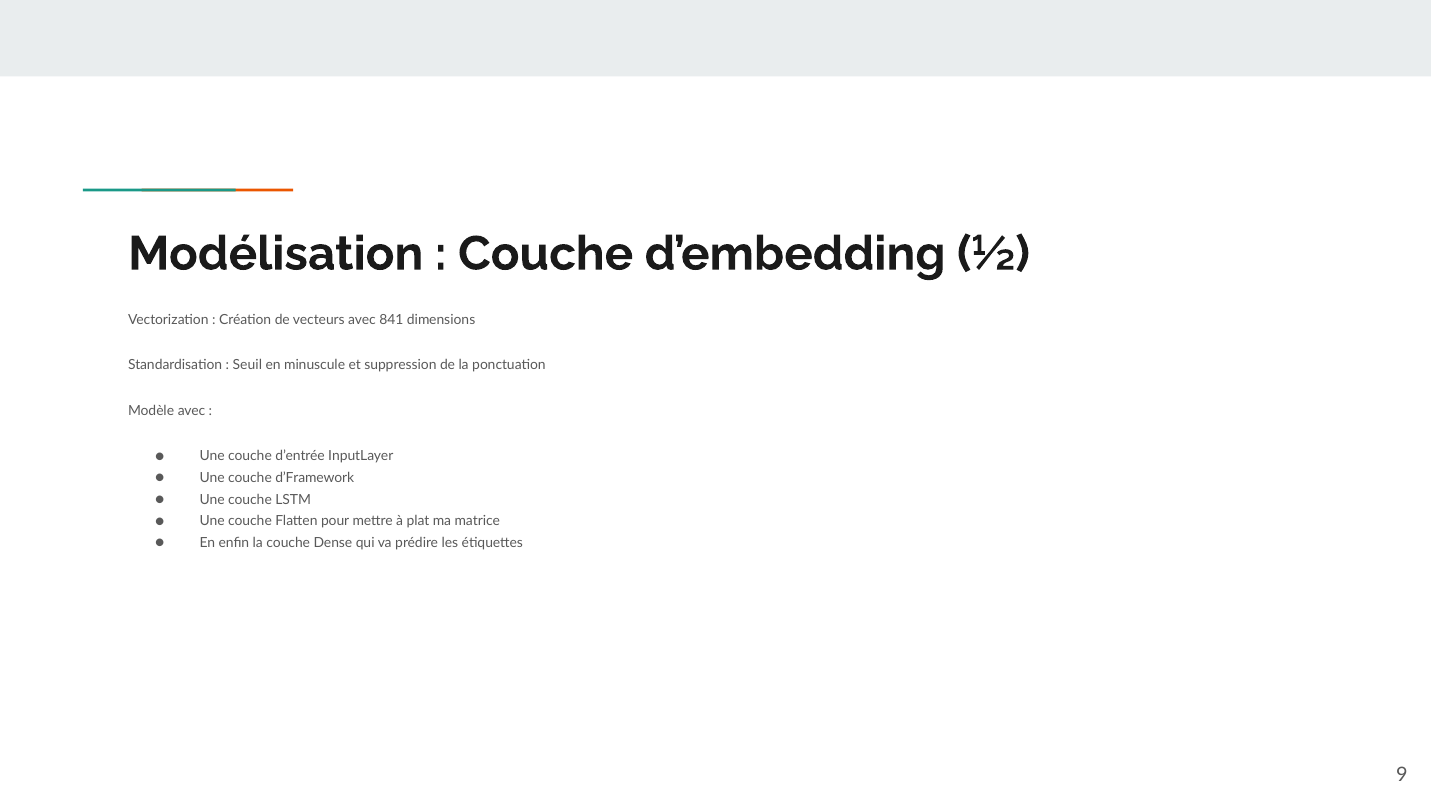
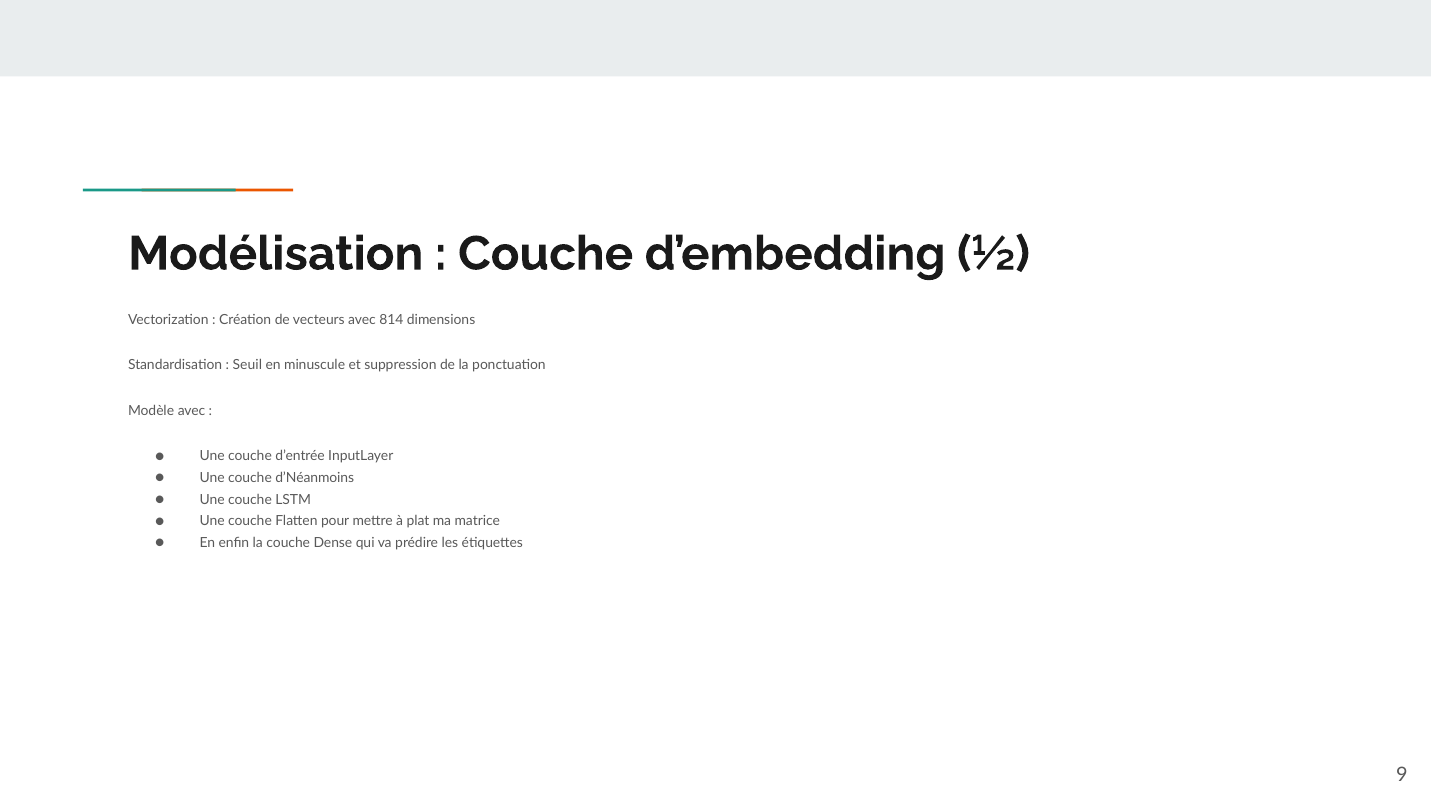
841: 841 -> 814 (391, 320)
d’Framework: d’Framework -> d’Néanmoins (315, 478)
